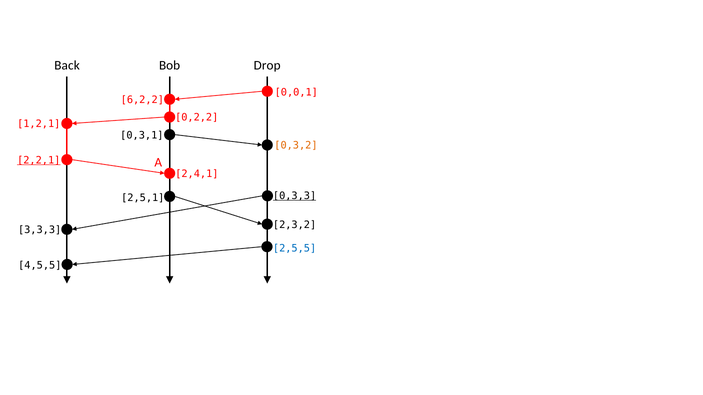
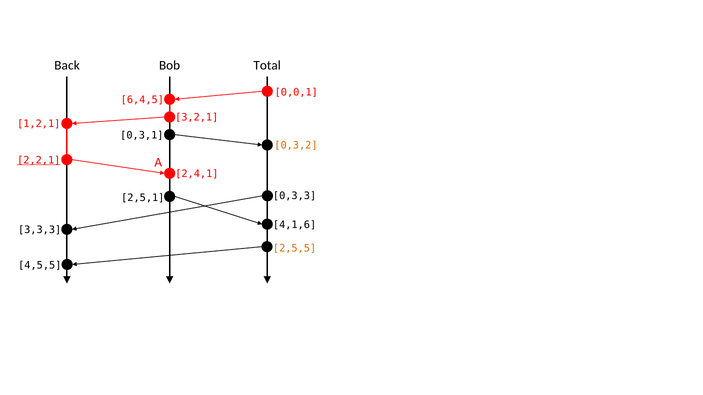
Drop: Drop -> Total (267, 66)
6,2,2: 6,2,2 -> 6,4,5 (142, 100)
0,2,2: 0,2,2 -> 3,2,1 (197, 118)
0,3,3 underline: present -> none (295, 196)
2,3,2: 2,3,2 -> 4,1,6 (295, 225)
2,5,5 colour: blue -> orange (295, 248)
